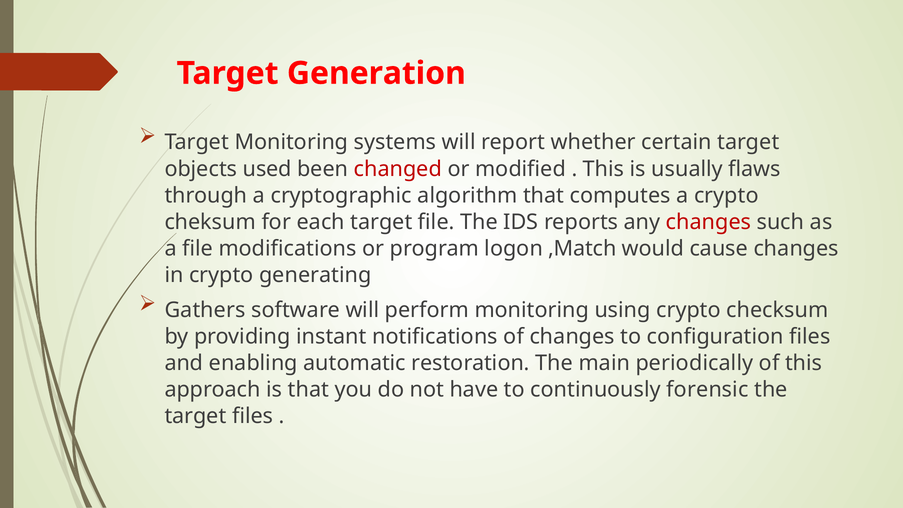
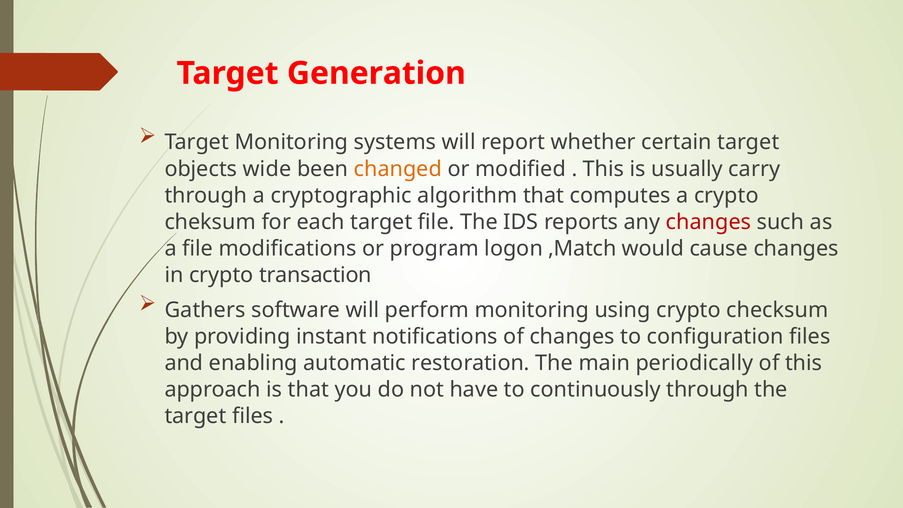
used: used -> wide (267, 169)
changed colour: red -> orange (398, 169)
flaws: flaws -> carry (754, 169)
generating: generating -> transaction (315, 275)
continuously forensic: forensic -> through (708, 390)
